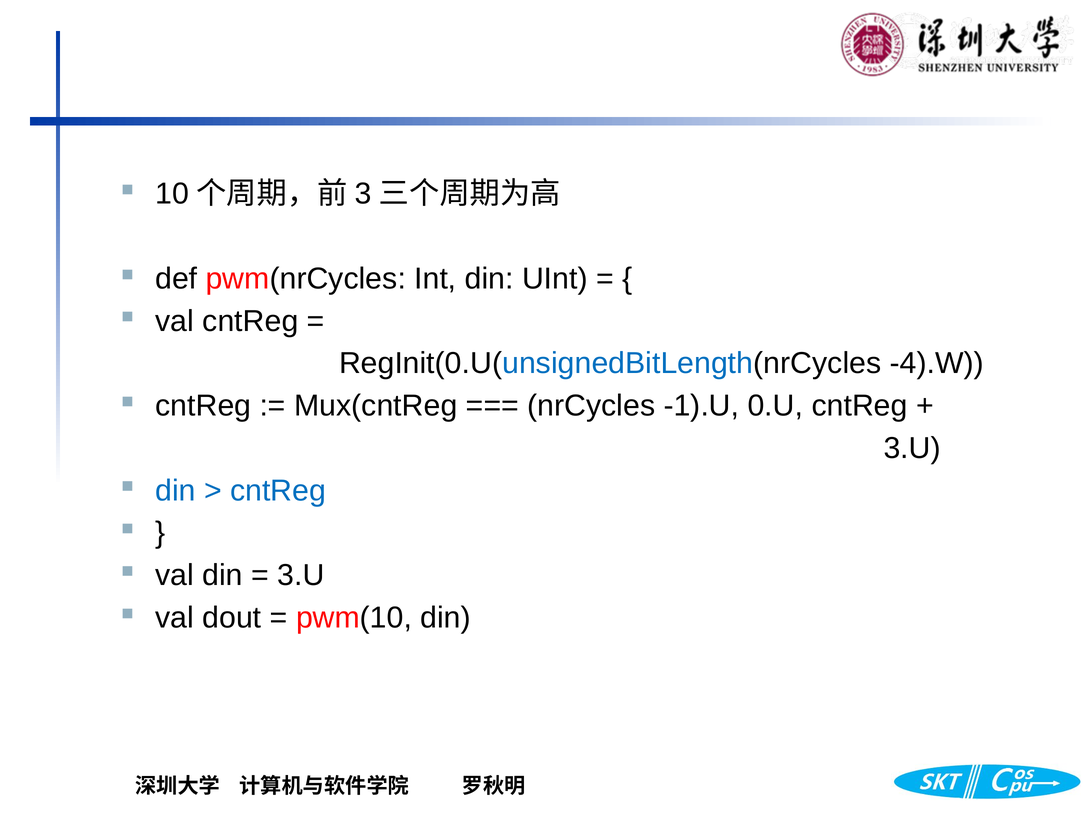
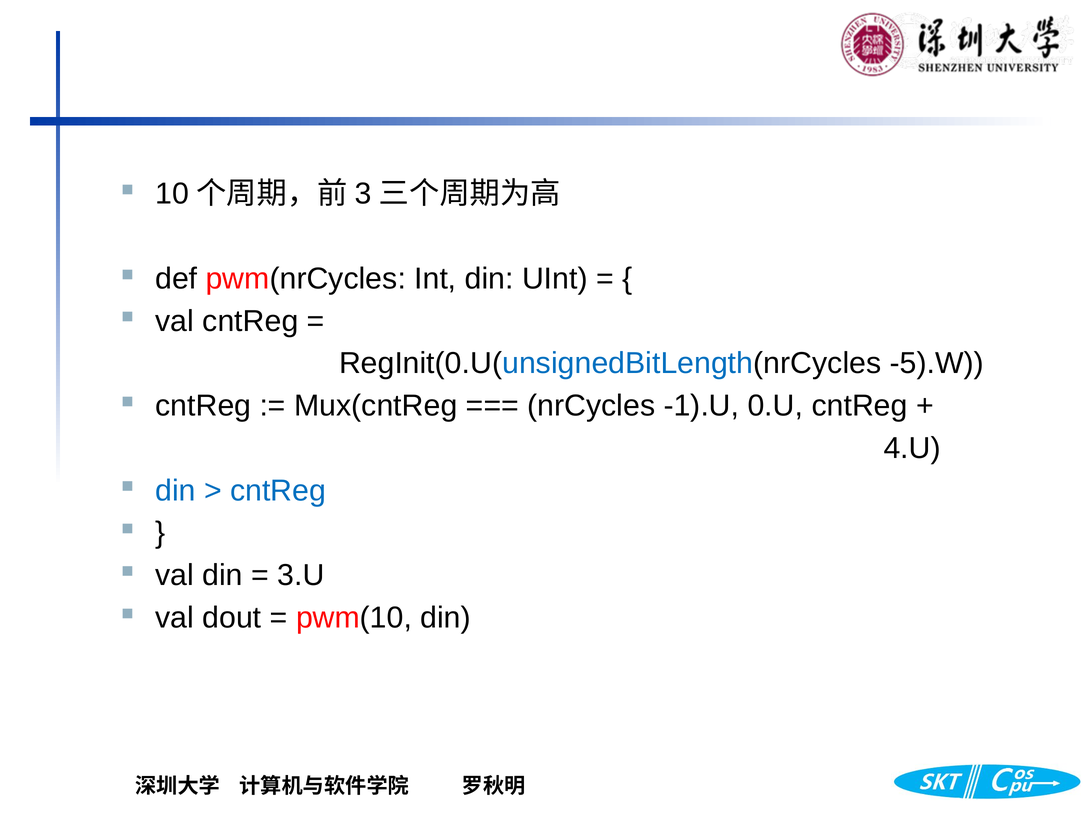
-4).W: -4).W -> -5).W (937, 363)
3.U: 3.U -> 4.U (912, 448)
